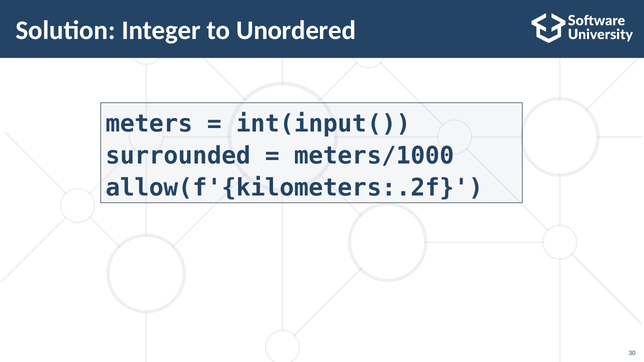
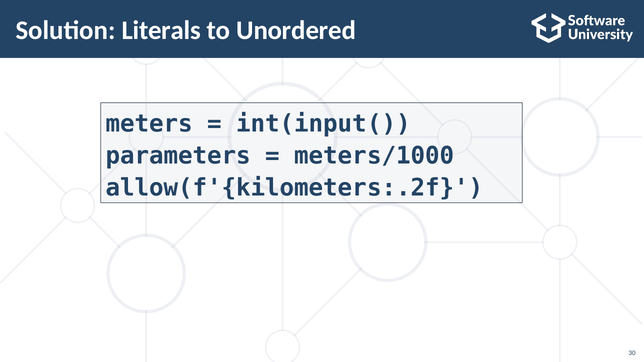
Integer: Integer -> Literals (161, 31)
surrounded: surrounded -> parameters (178, 156)
